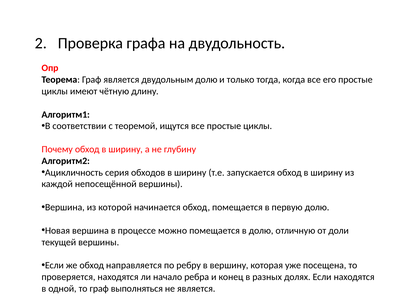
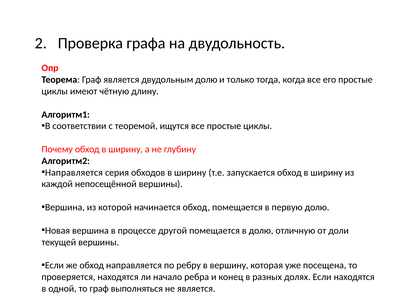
Ацикличность: Ацикличность -> Направляется (74, 172)
можно: можно -> другой (173, 230)
